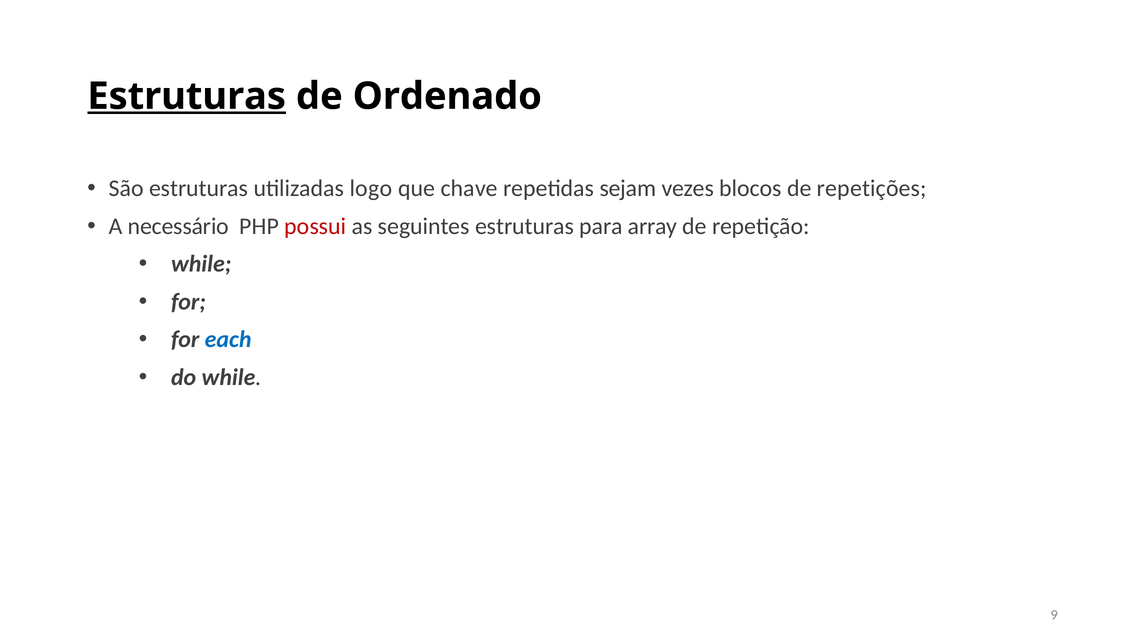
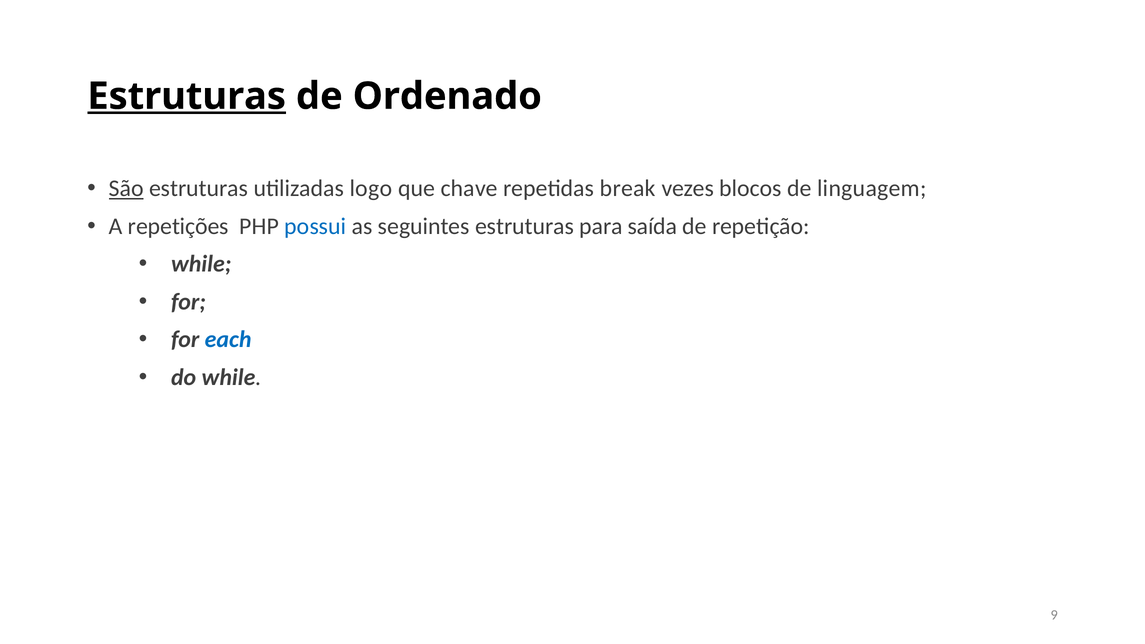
São underline: none -> present (126, 189)
sejam: sejam -> break (628, 189)
repetições: repetições -> linguagem (872, 189)
necessário: necessário -> repetições (178, 226)
possui colour: red -> blue (315, 226)
array: array -> saída (652, 226)
